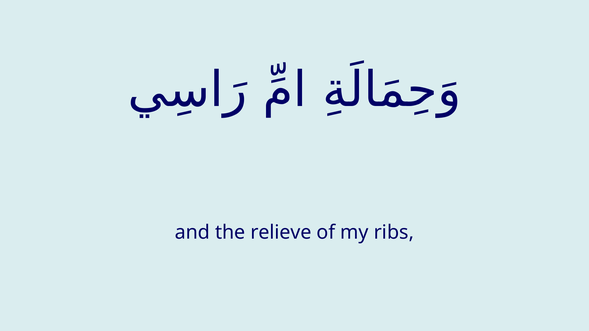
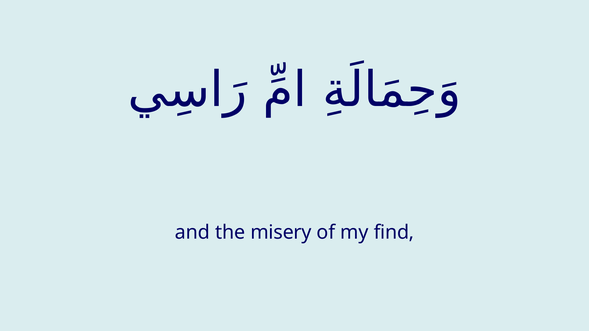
relieve: relieve -> misery (281, 233)
ribs: ribs -> find (394, 233)
